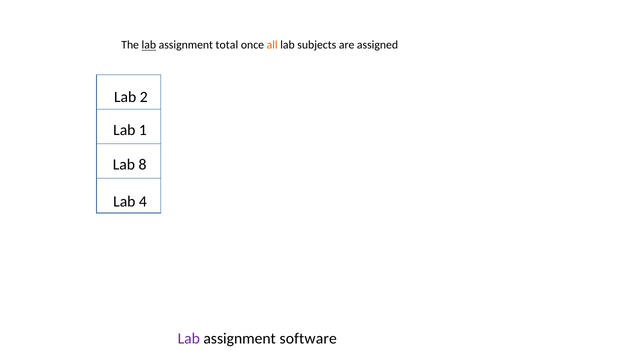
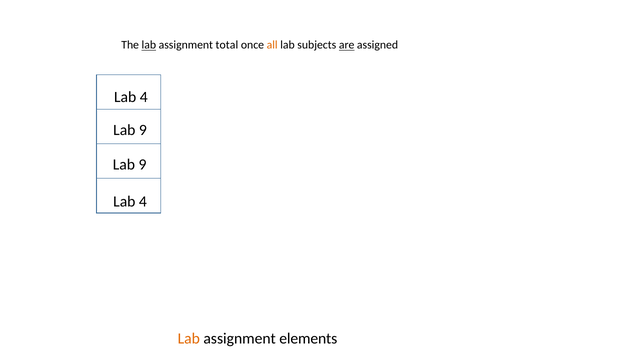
are underline: none -> present (347, 45)
2: 2 -> 4 (144, 97)
1: 1 -> 9 (143, 131)
8: 8 -> 9 (143, 165)
Lab colour: purple -> orange (189, 339)
software: software -> elements (308, 339)
